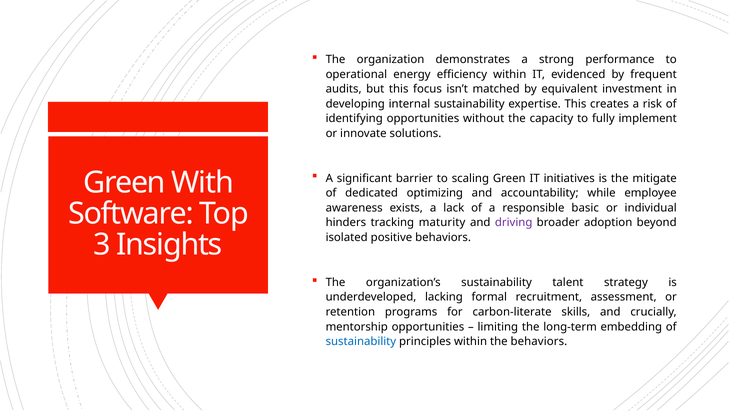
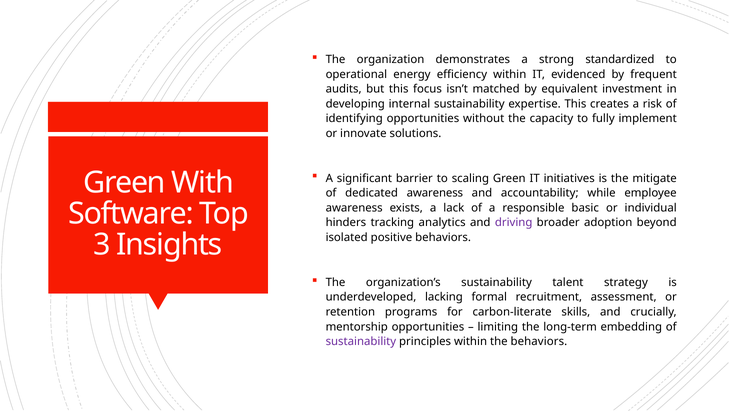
performance: performance -> standardized (620, 60)
dedicated optimizing: optimizing -> awareness (435, 193)
maturity: maturity -> analytics (442, 223)
sustainability colour: blue -> purple (361, 341)
